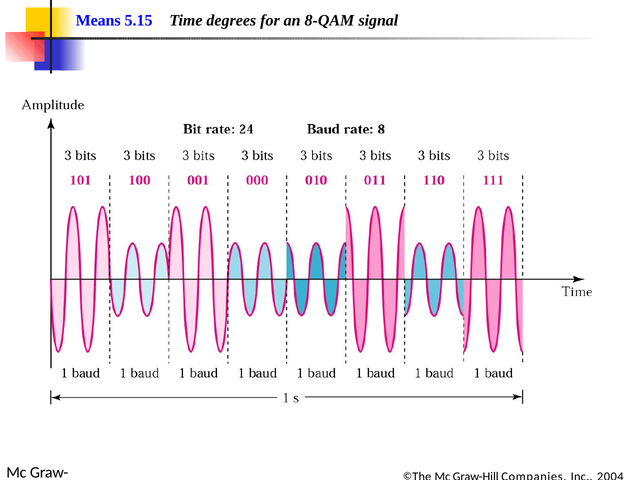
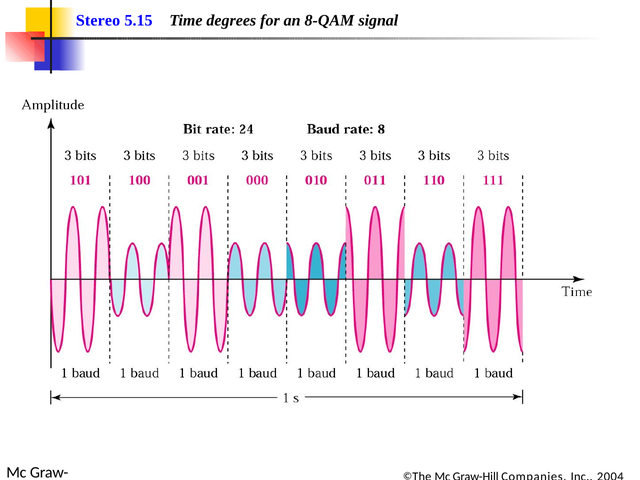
Means: Means -> Stereo (98, 20)
